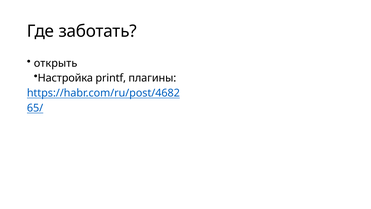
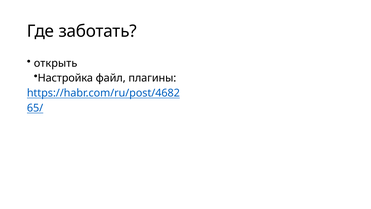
printf: printf -> файл (111, 78)
